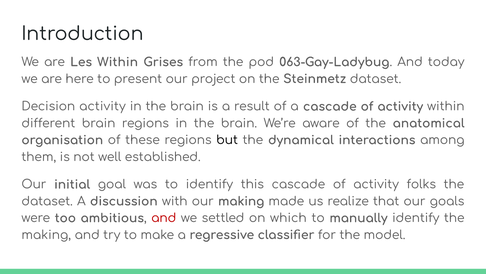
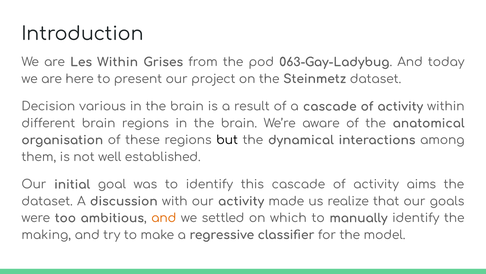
Decision activity: activity -> various (103, 106)
folks: folks -> aims (421, 184)
our making: making -> activity (241, 201)
and colour: red -> orange (164, 218)
